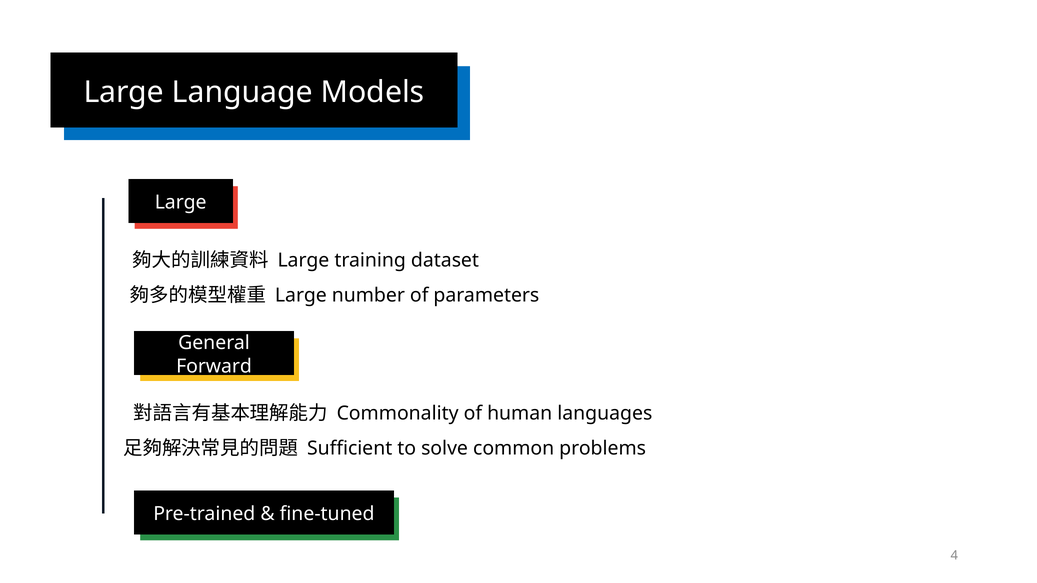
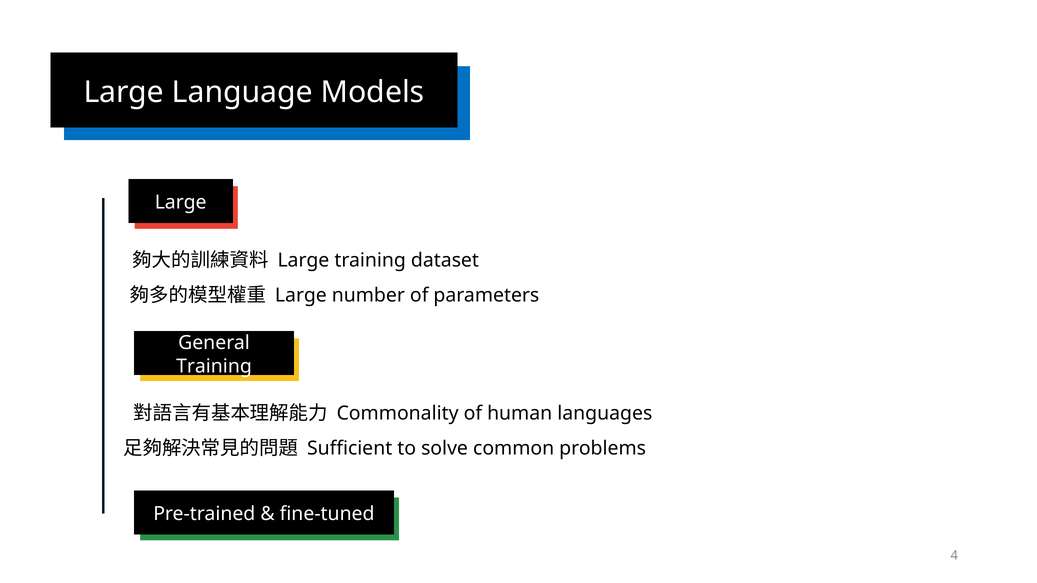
Forward: Forward -> Training (214, 366)
